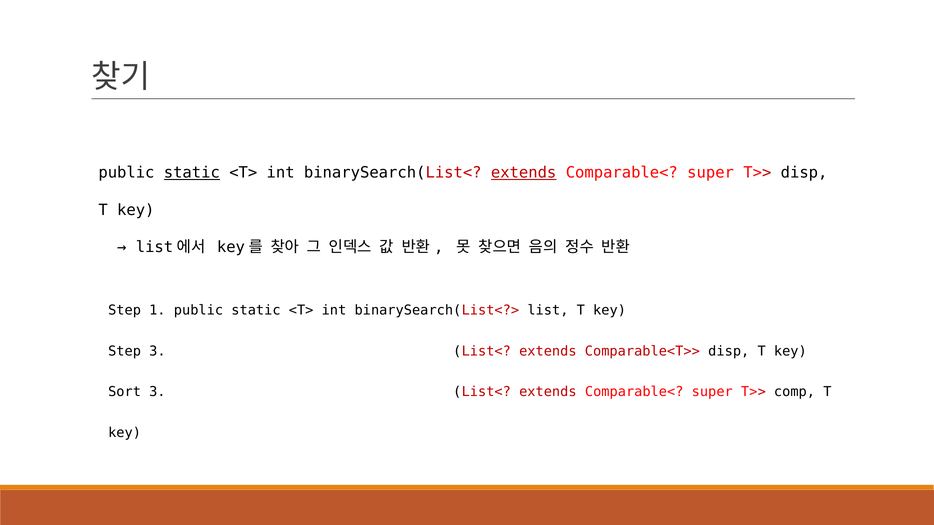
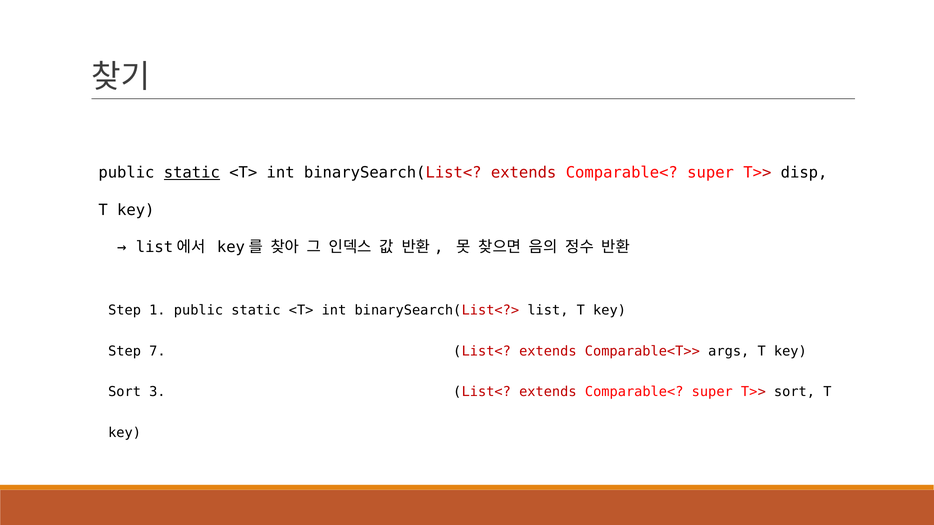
extends underline: present -> none (524, 173)
Step 3: 3 -> 7 (157, 351)
Comparable<T>> disp: disp -> args (729, 351)
T>> comp: comp -> sort (794, 392)
